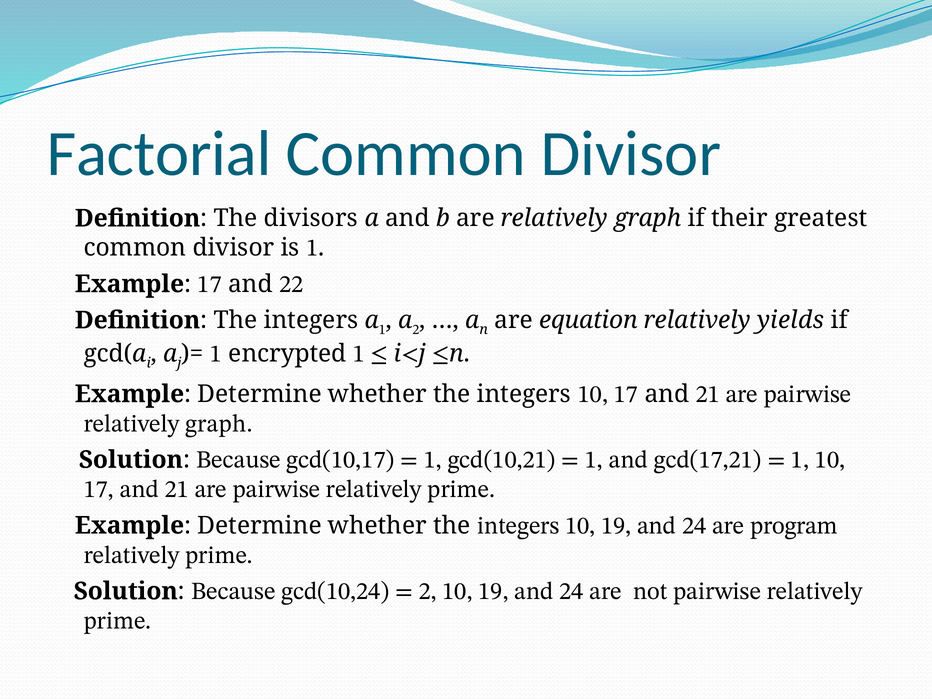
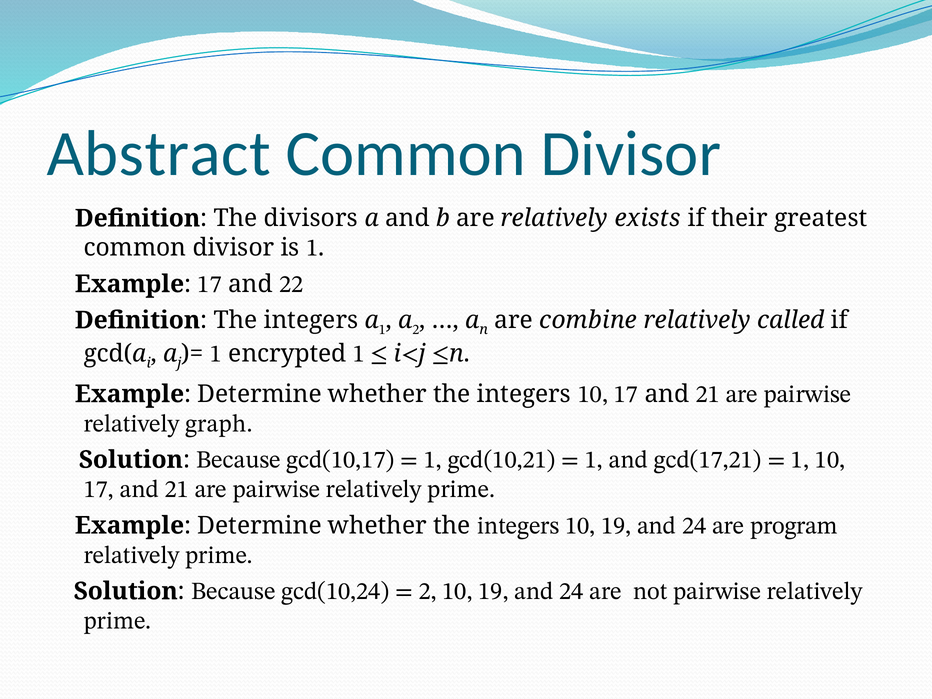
Factorial: Factorial -> Abstract (159, 154)
are relatively graph: graph -> exists (648, 218)
equation: equation -> combine (588, 320)
yields: yields -> called (791, 320)
